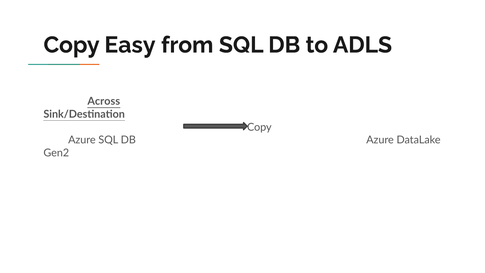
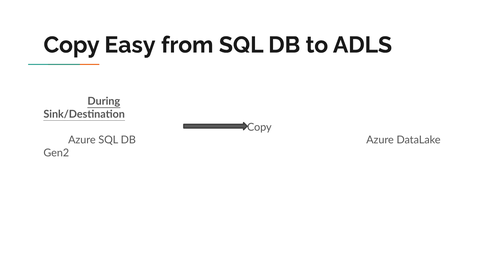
Across: Across -> During (104, 101)
